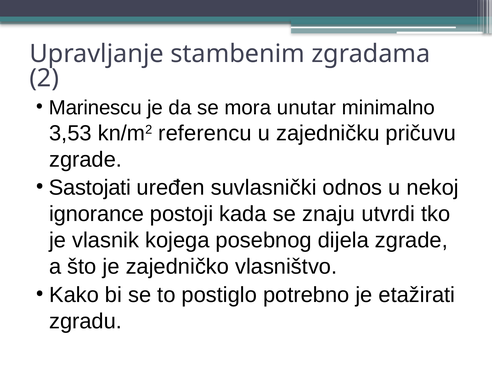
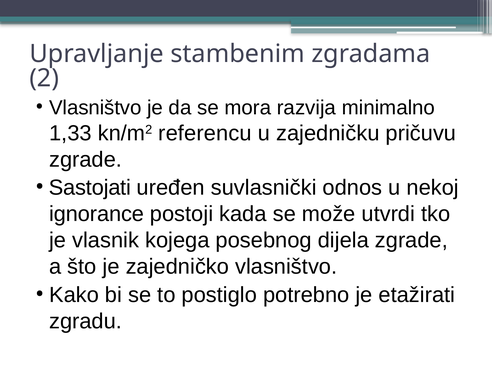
Marinescu: Marinescu -> Vlasništvo (95, 108)
unutar: unutar -> razvija (306, 108)
3,53: 3,53 -> 1,33 (70, 133)
znaju: znaju -> može (329, 214)
